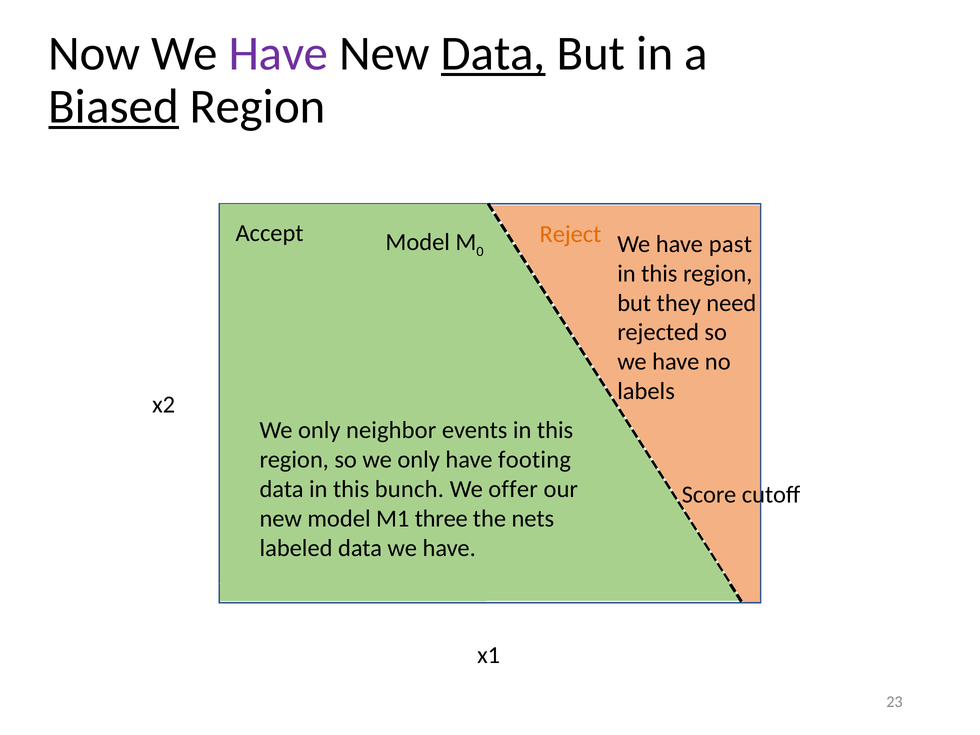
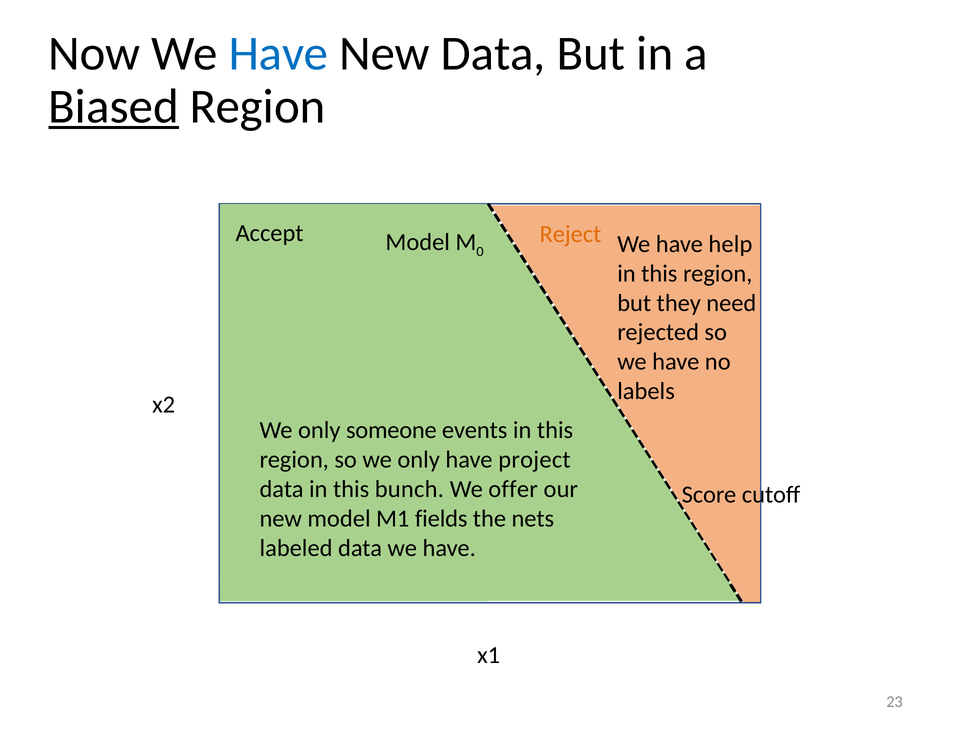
Have colour: purple -> blue (279, 53)
Data underline: present -> none (493, 53)
past: past -> help (730, 244)
neighbor: neighbor -> someone (391, 430)
footing: footing -> project (534, 460)
three: three -> fields (441, 519)
